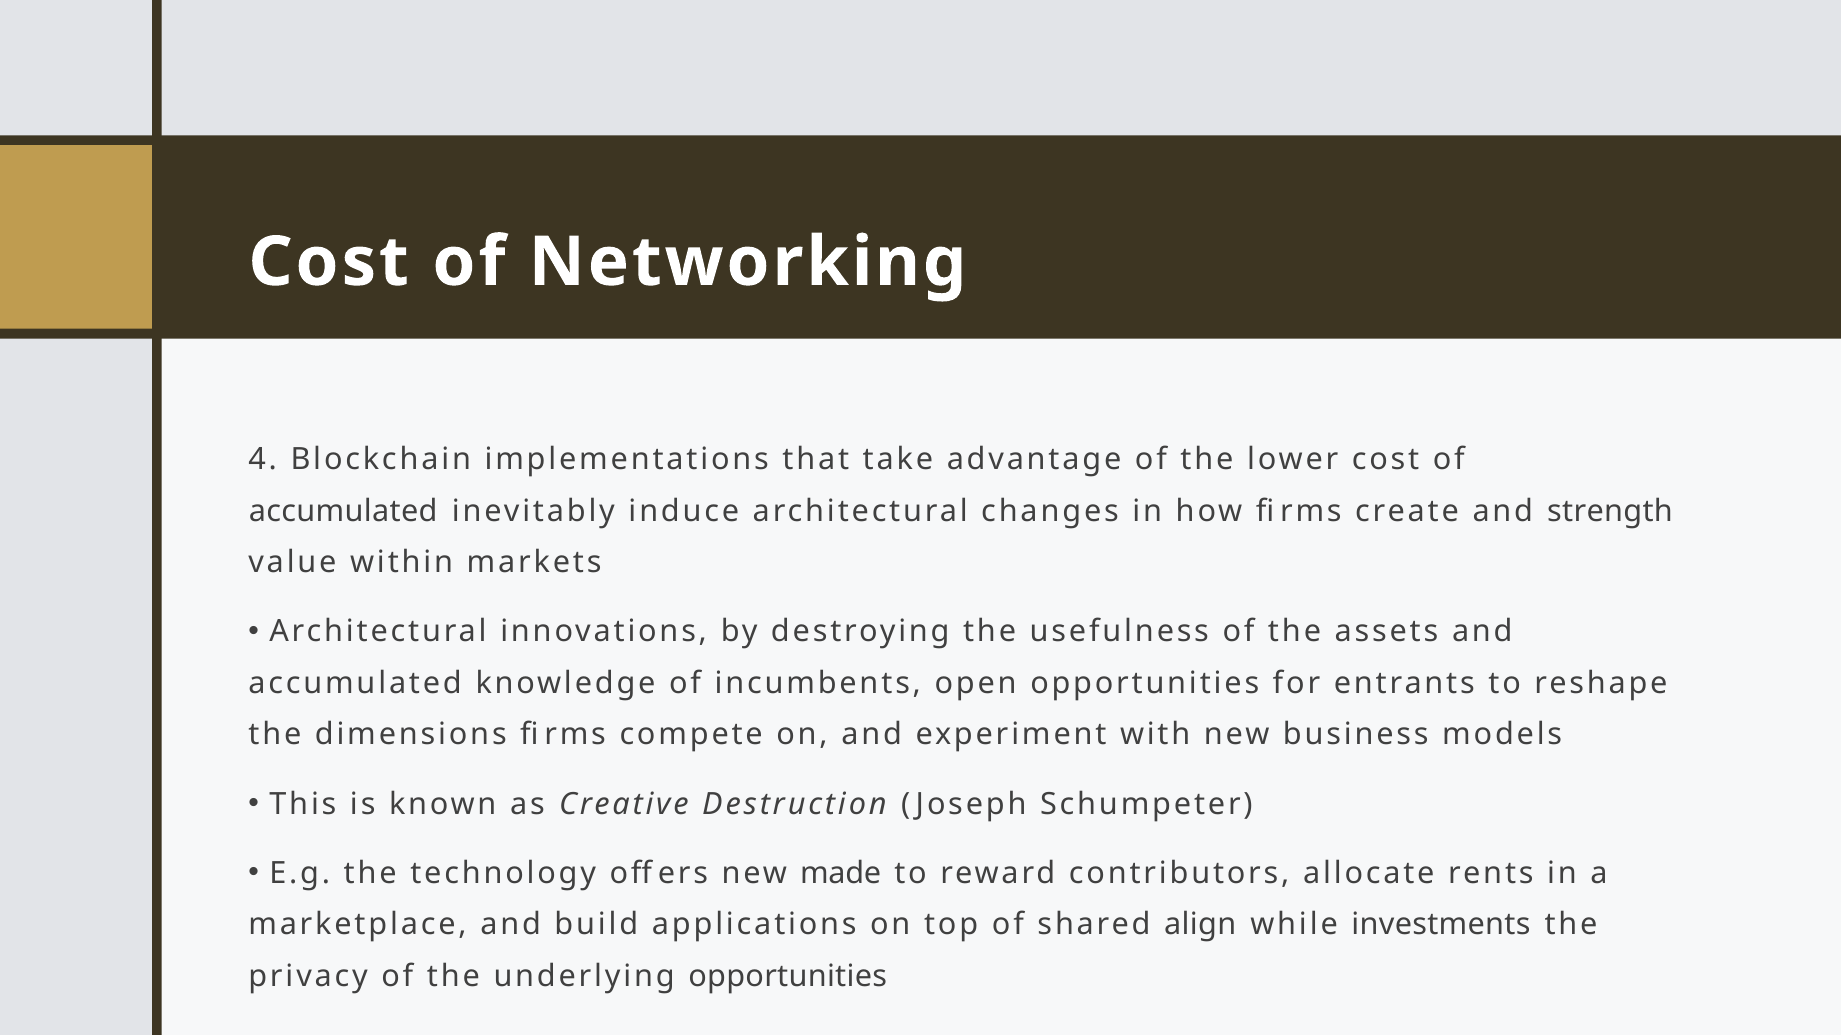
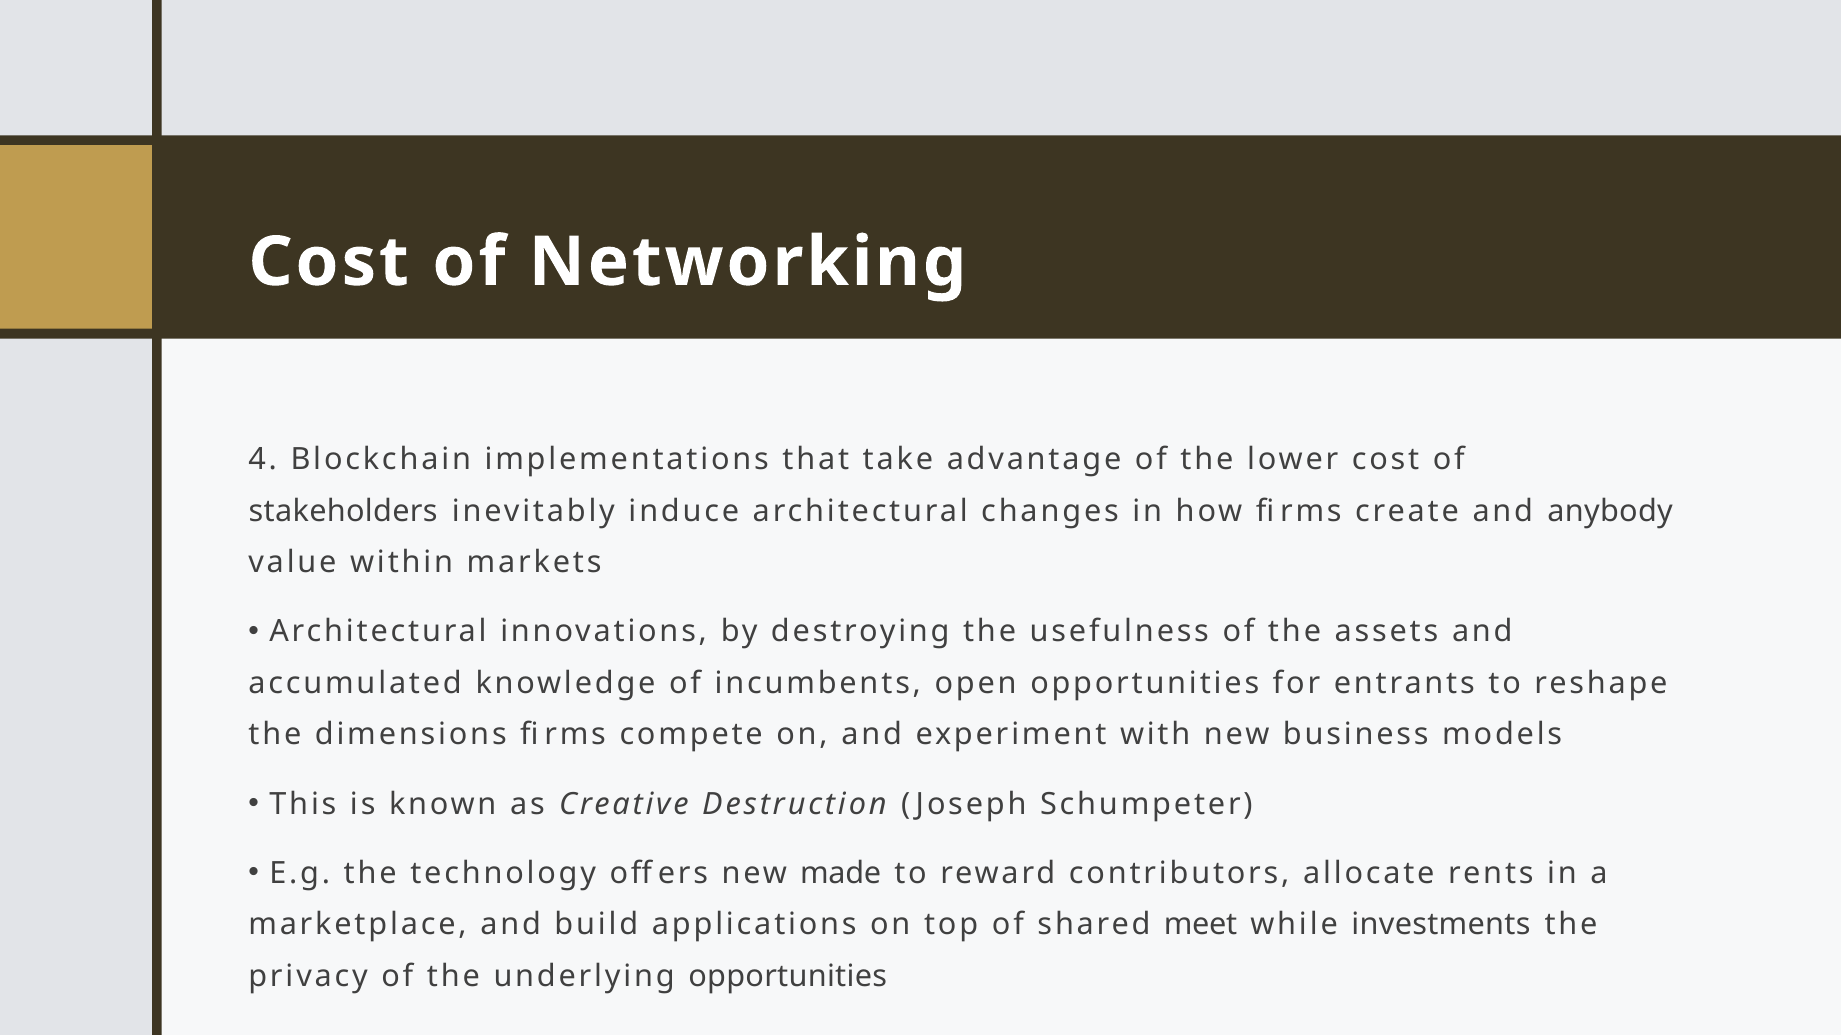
accumulated: accumulated -> stakeholders (343, 511)
strength: strength -> anybody (1610, 511)
align: align -> meet (1201, 925)
